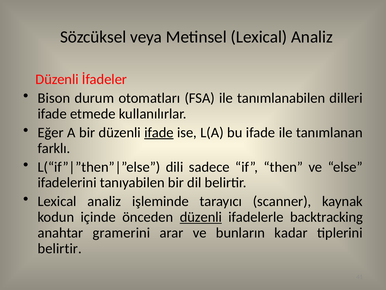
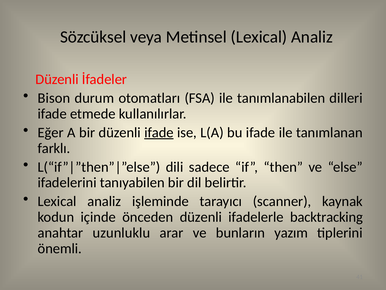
düzenli underline: present -> none (201, 217)
gramerini: gramerini -> uzunluklu (121, 232)
kadar: kadar -> yazım (291, 232)
belirtir: belirtir -> önemli (60, 248)
